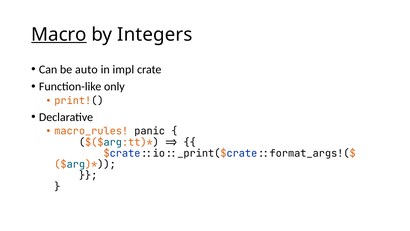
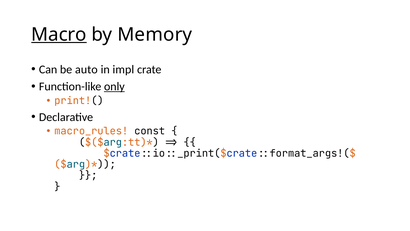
Integers: Integers -> Memory (155, 34)
only underline: none -> present (114, 87)
panic: panic -> const (150, 131)
